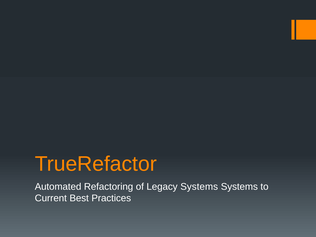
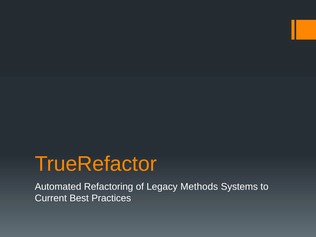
Legacy Systems: Systems -> Methods (199, 187)
